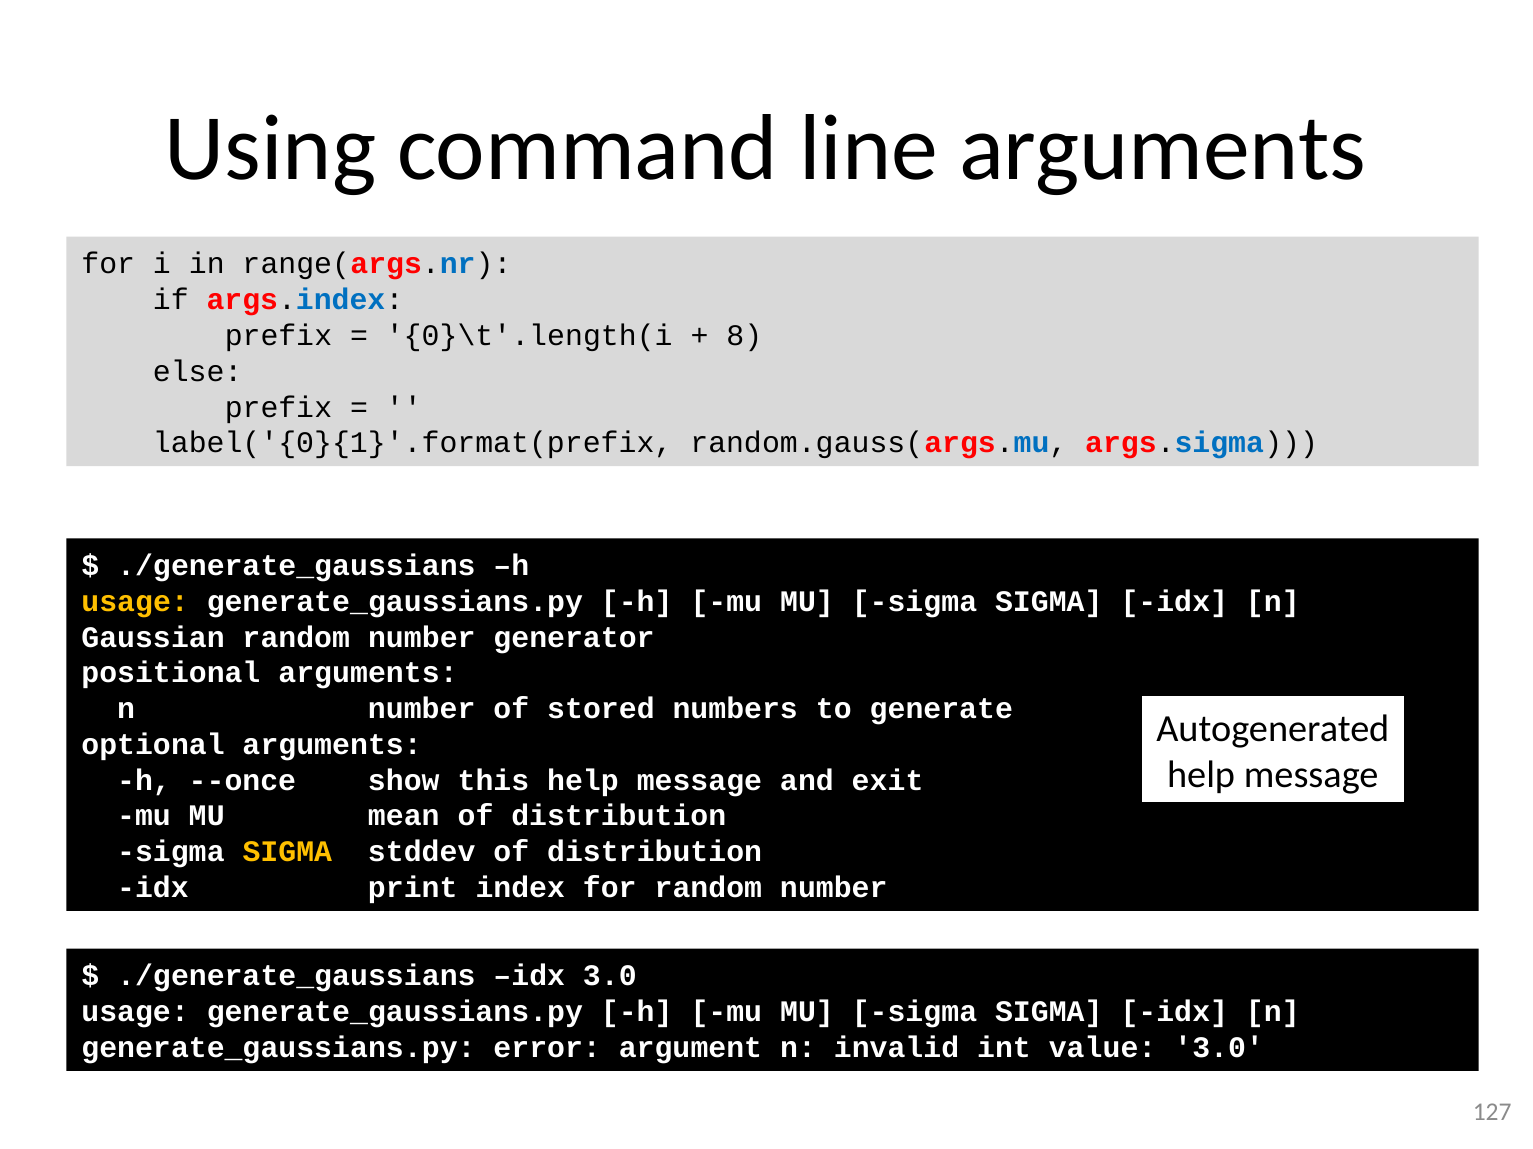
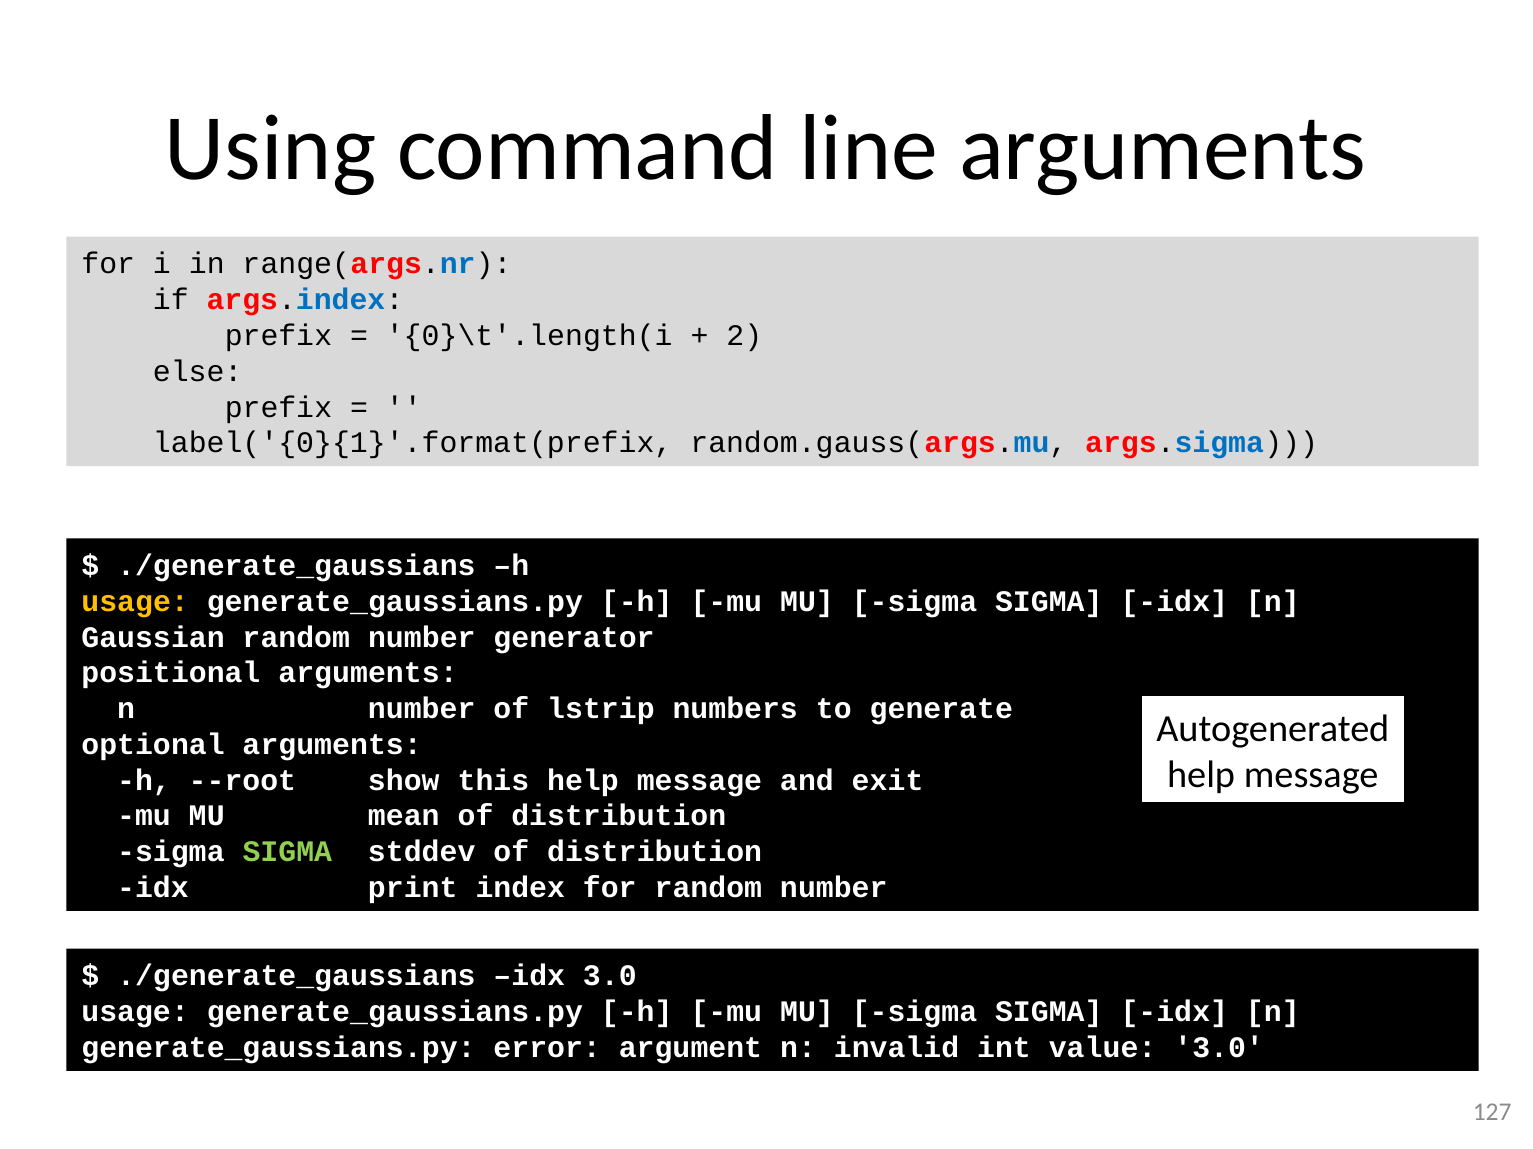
8: 8 -> 2 (744, 336)
stored: stored -> lstrip (601, 709)
--once: --once -> --root (242, 781)
SIGMA colour: yellow -> light green (287, 852)
